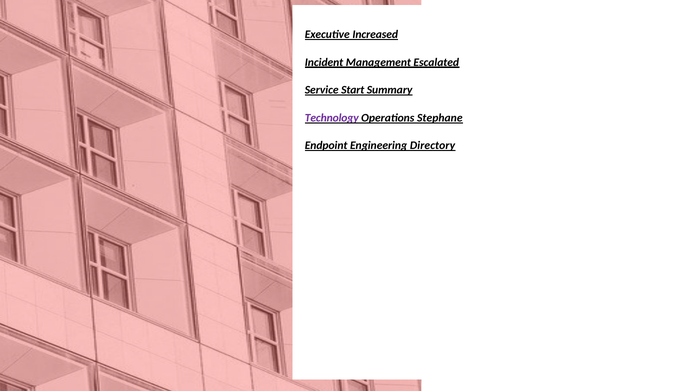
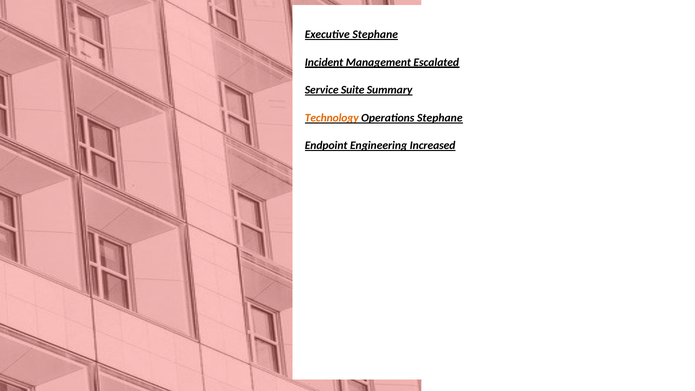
Executive Increased: Increased -> Stephane (375, 34)
Start: Start -> Suite (353, 90)
Technology colour: purple -> orange (332, 118)
Directory: Directory -> Increased (433, 146)
